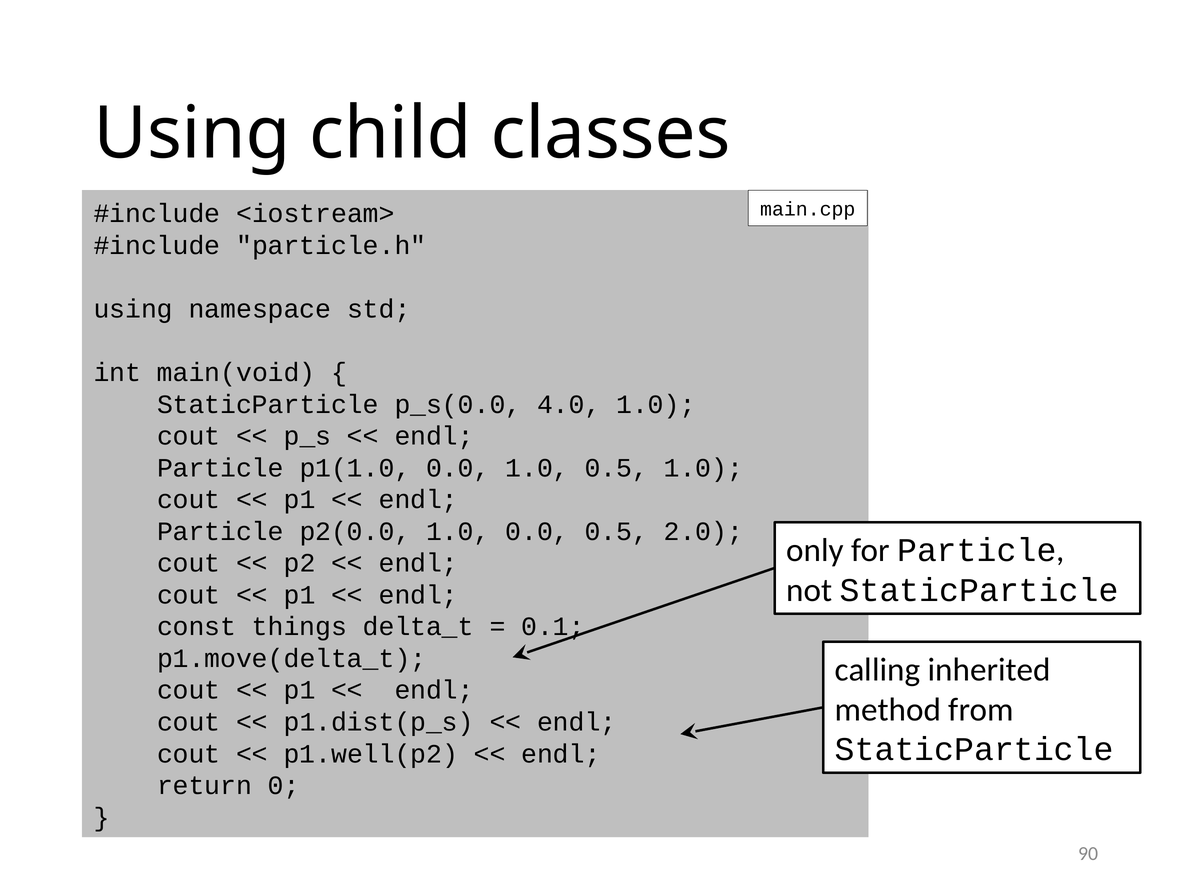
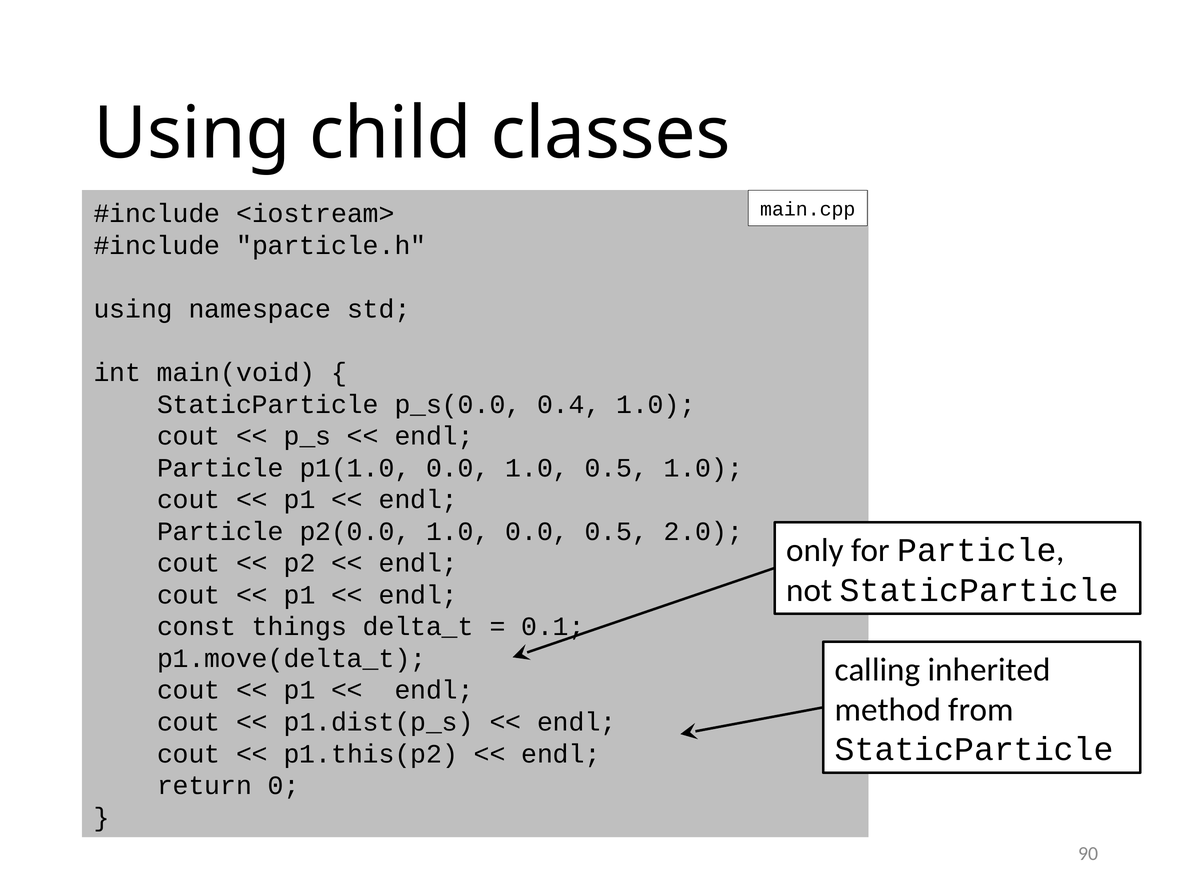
4.0: 4.0 -> 0.4 (569, 404)
p1.well(p2: p1.well(p2 -> p1.this(p2 (371, 754)
